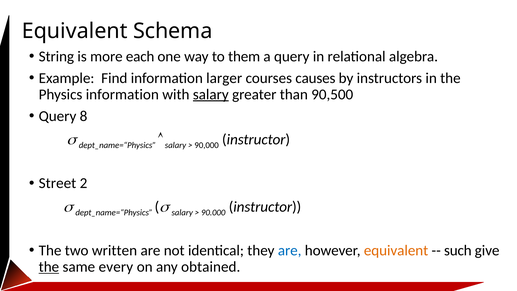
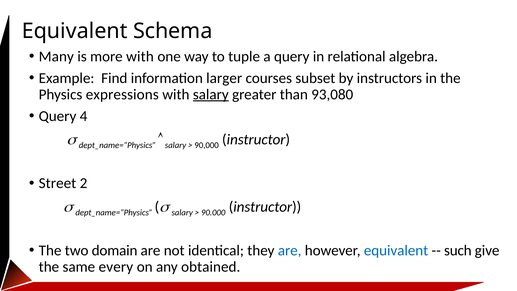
String: String -> Many (56, 56)
more each: each -> with (140, 56)
them: them -> tuple (244, 56)
causes: causes -> subset (315, 78)
Physics information: information -> expressions (122, 94)
90,500: 90,500 -> 93,080 (332, 94)
8: 8 -> 4 (84, 116)
written: written -> domain (115, 250)
equivalent colour: orange -> blue (396, 250)
the underline: present -> none (49, 267)
